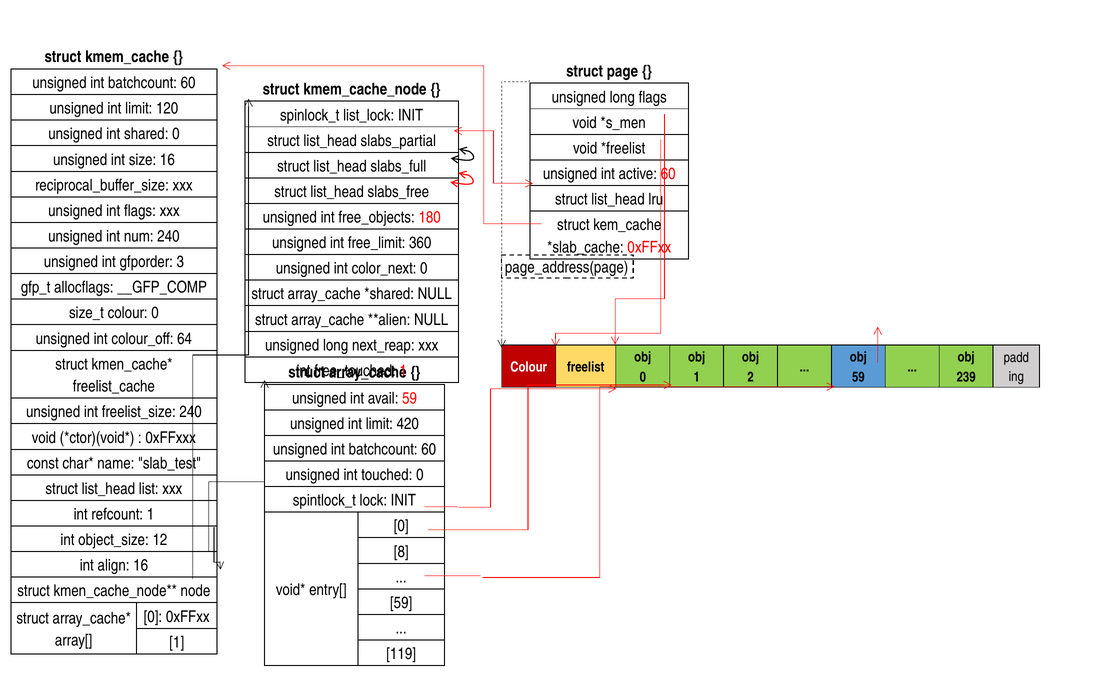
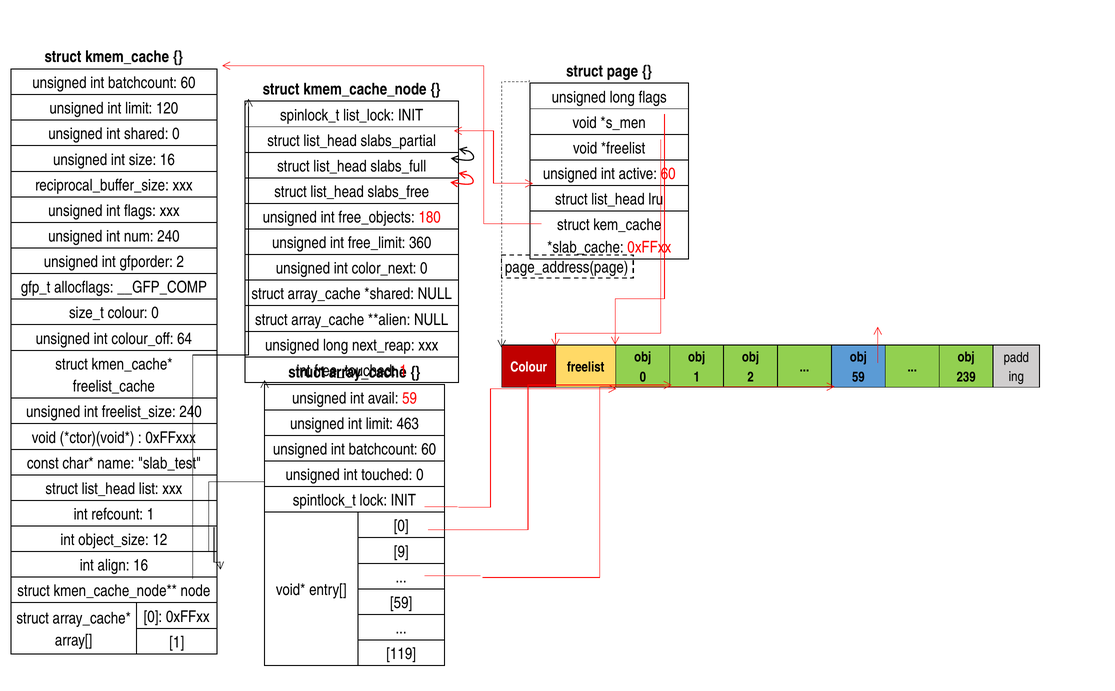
gfporder 3: 3 -> 2 (180, 262)
420: 420 -> 463 (408, 424)
8: 8 -> 9 (401, 552)
